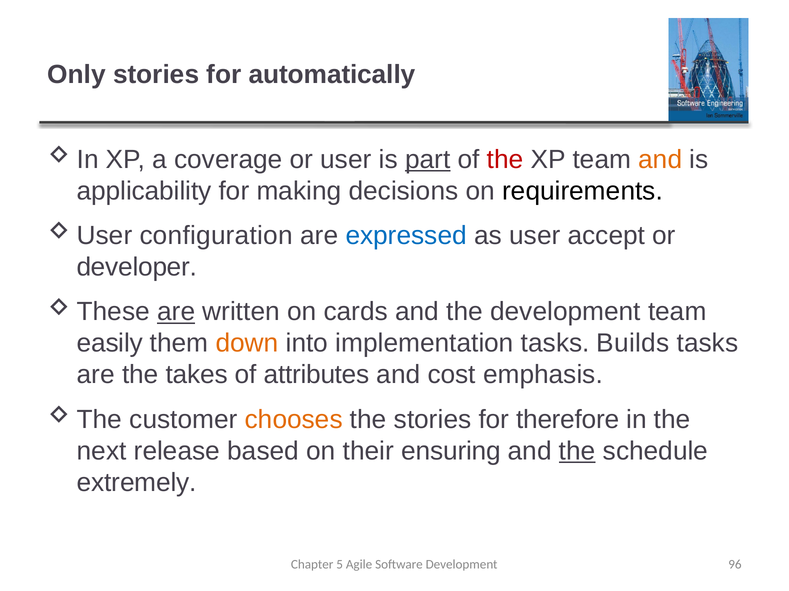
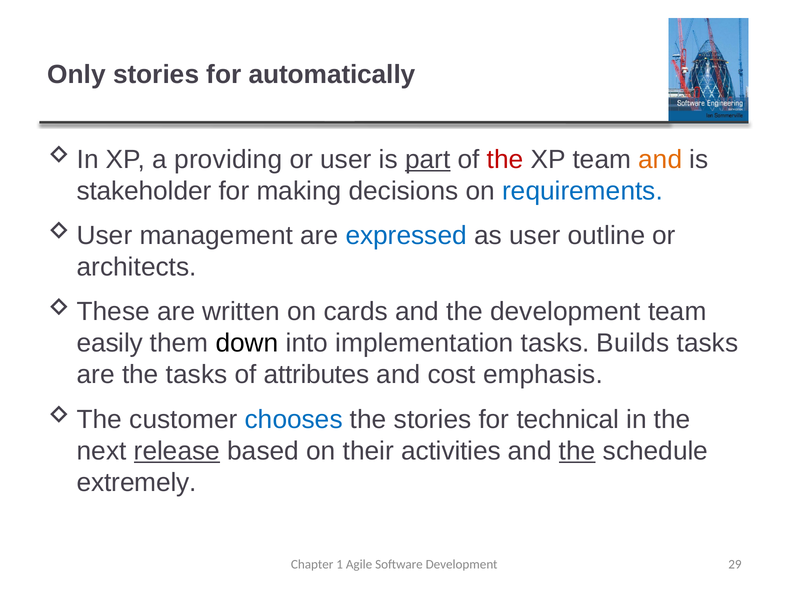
coverage: coverage -> providing (228, 160)
applicability: applicability -> stakeholder (144, 191)
requirements colour: black -> blue (582, 191)
configuration: configuration -> management (216, 236)
accept: accept -> outline (606, 236)
developer: developer -> architects (137, 267)
are underline: present -> none (176, 312)
down colour: orange -> black (247, 344)
the takes: takes -> tasks (197, 375)
chooses colour: orange -> blue (294, 420)
therefore: therefore -> technical (568, 420)
release underline: none -> present (177, 452)
ensuring: ensuring -> activities (451, 452)
5: 5 -> 1 (340, 565)
96: 96 -> 29 (735, 565)
